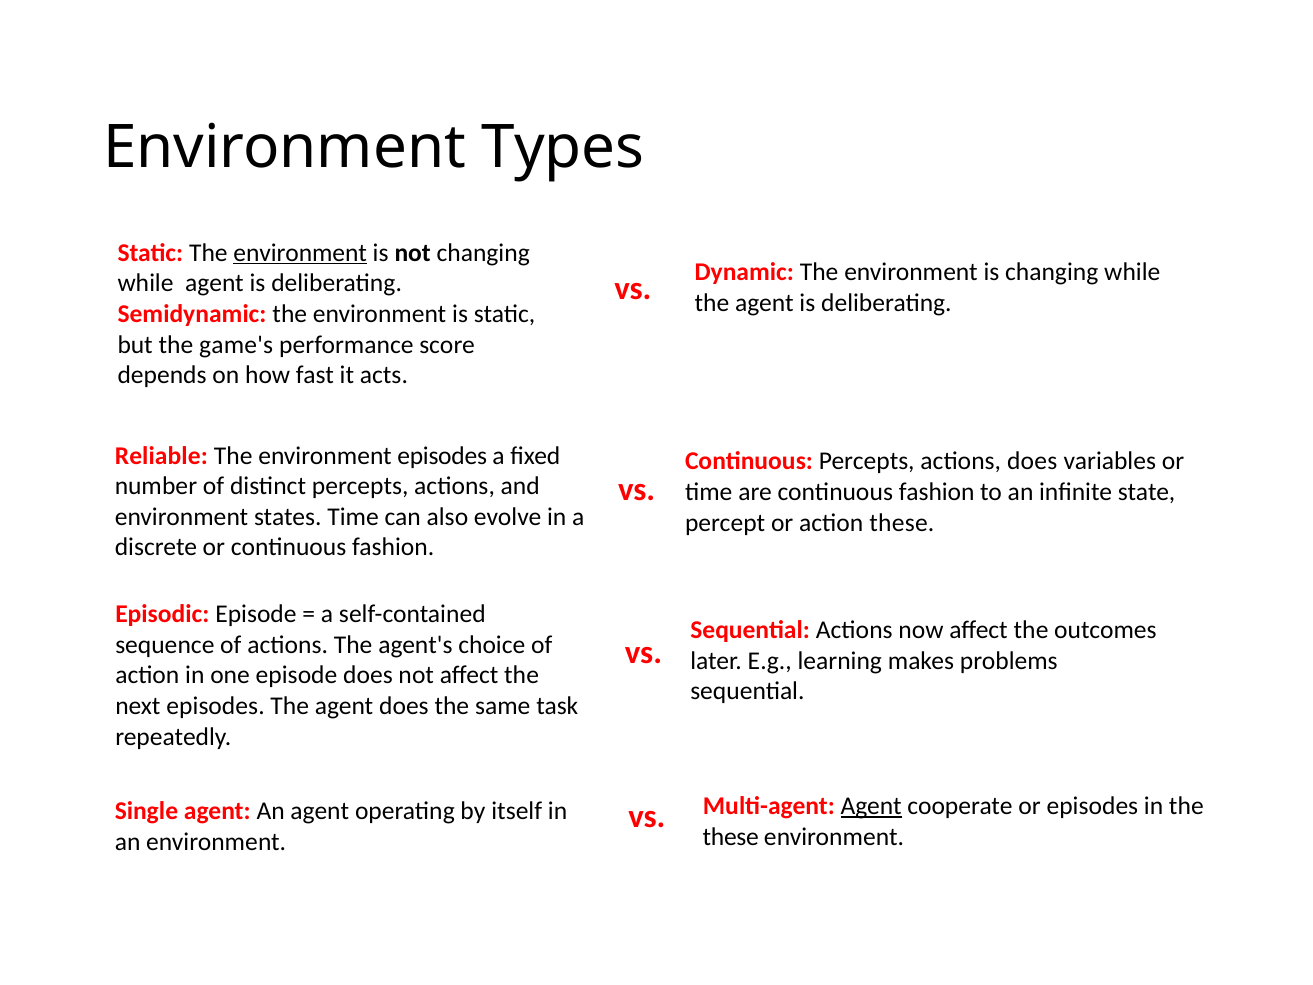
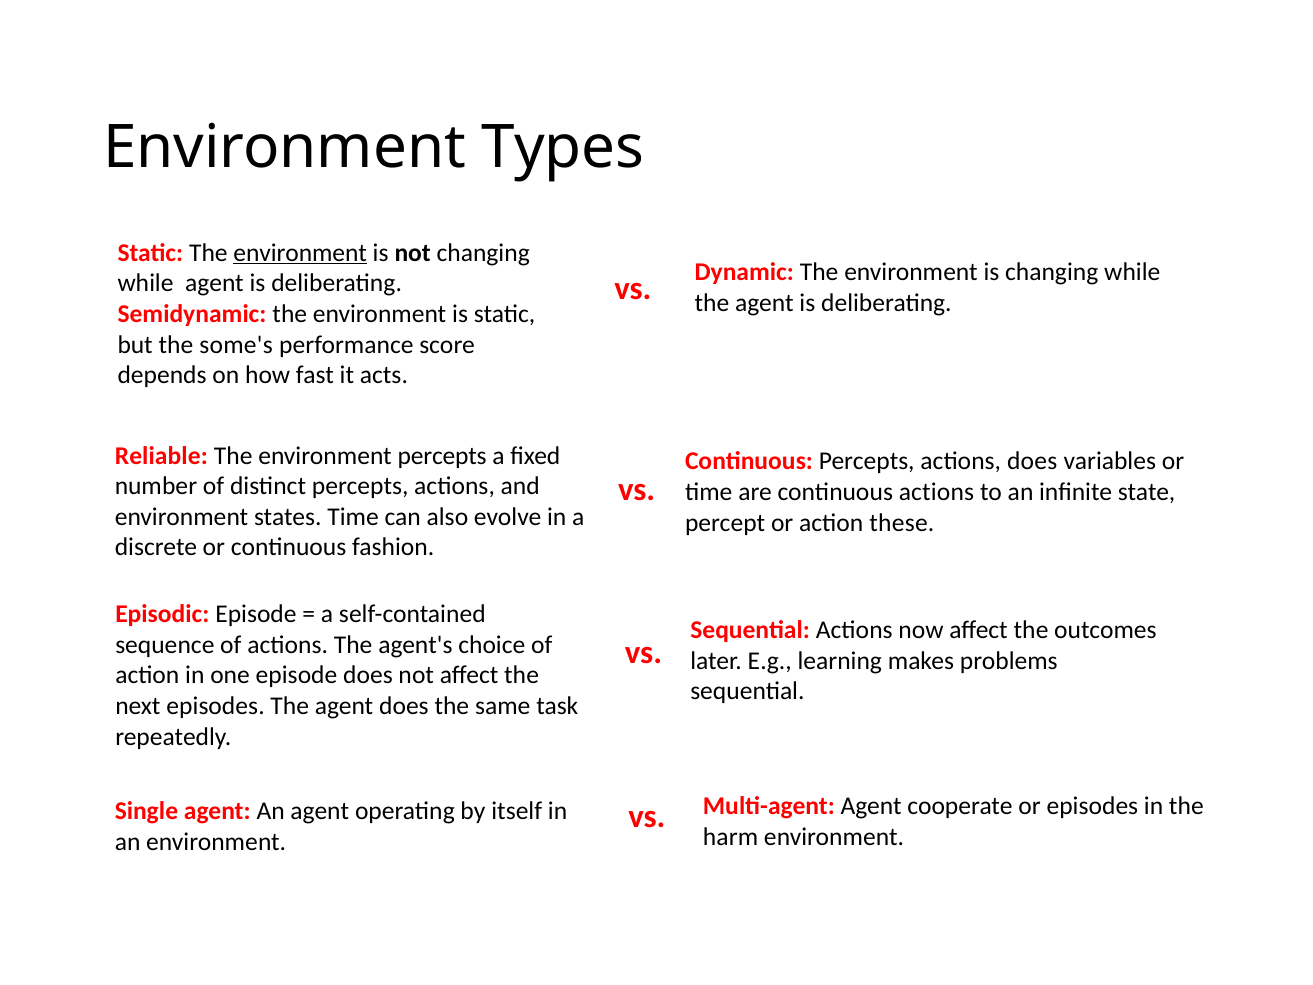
game's: game's -> some's (236, 345)
environment episodes: episodes -> percepts (442, 455)
are continuous fashion: fashion -> actions (936, 492)
Agent underline: present -> none (871, 806)
these: these -> harm (731, 837)
